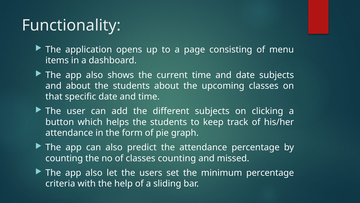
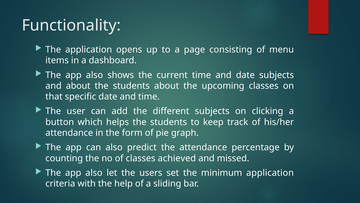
classes counting: counting -> achieved (177, 158)
minimum percentage: percentage -> application (270, 172)
